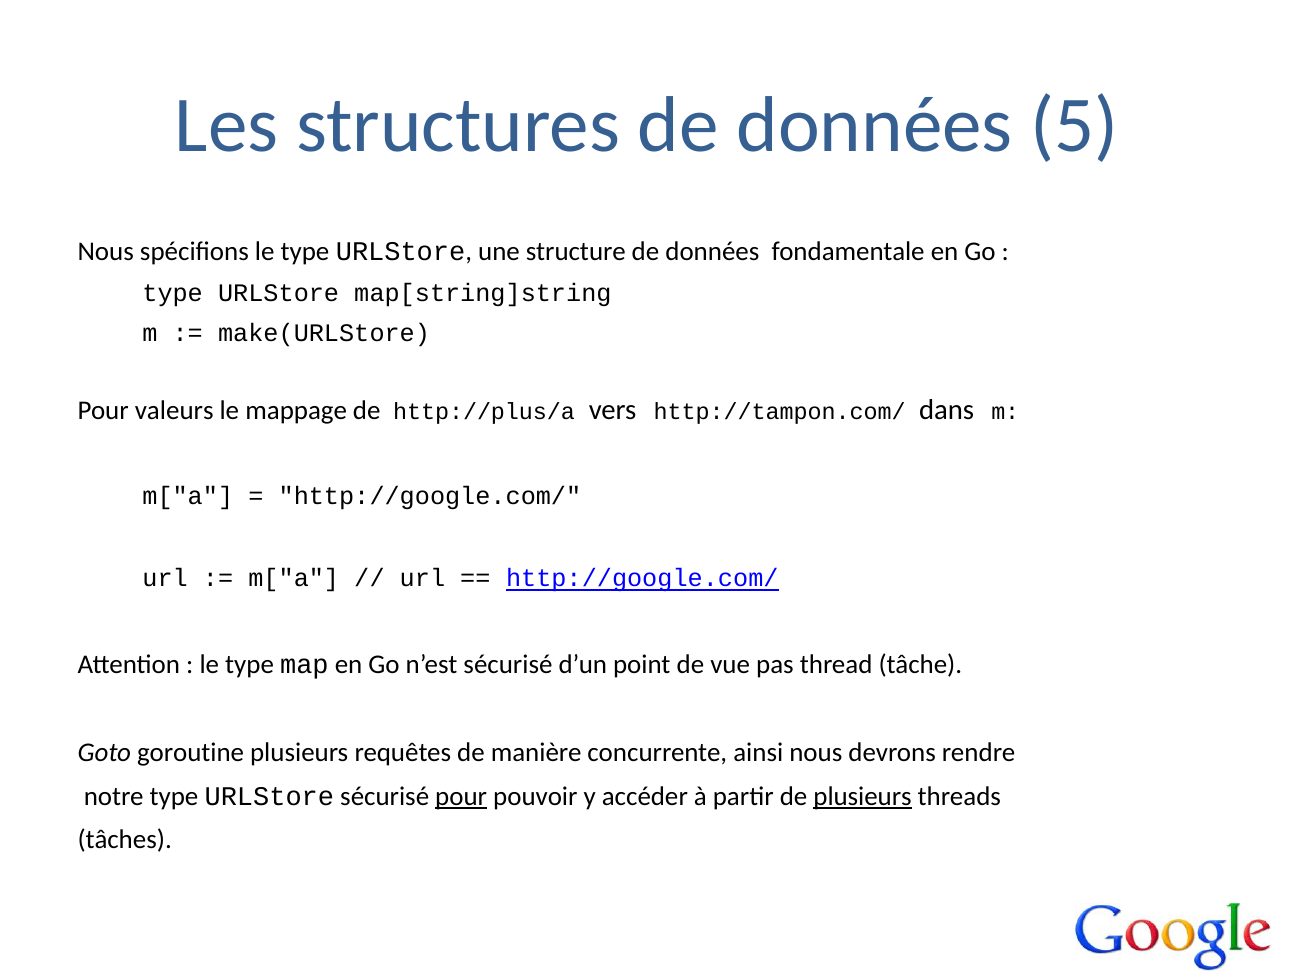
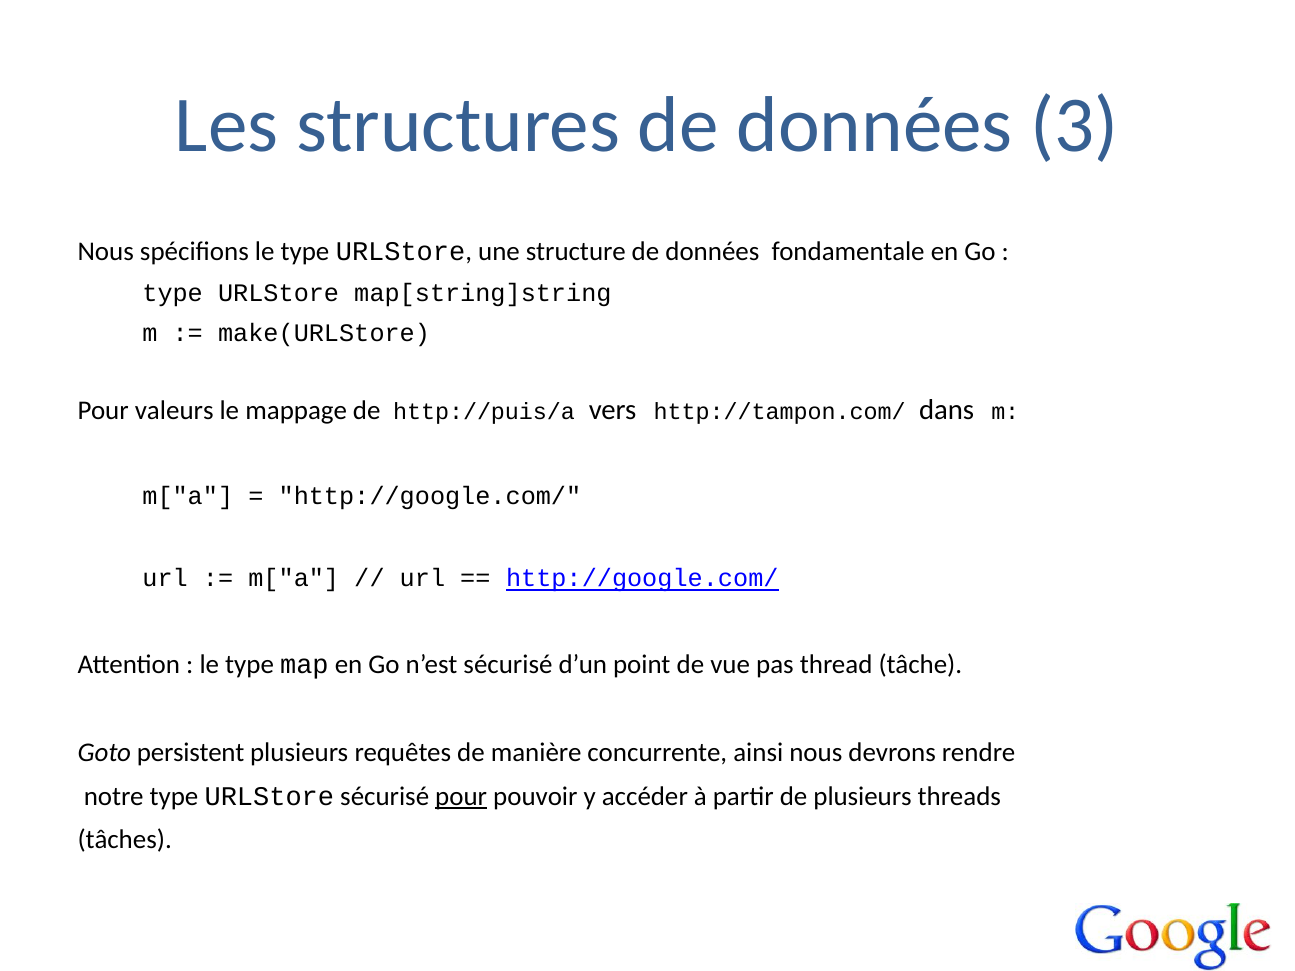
5: 5 -> 3 (1074, 125)
http://plus/a: http://plus/a -> http://puis/a (484, 412)
goroutine: goroutine -> persistent (191, 752)
plusieurs underline: present -> none (863, 796)
